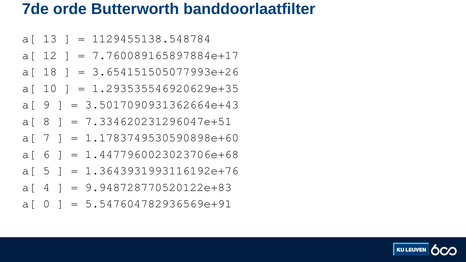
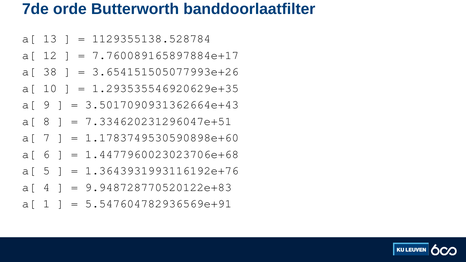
1129455138.548784: 1129455138.548784 -> 1129355138.528784 (151, 39)
18: 18 -> 38 (50, 72)
0: 0 -> 1 (46, 204)
